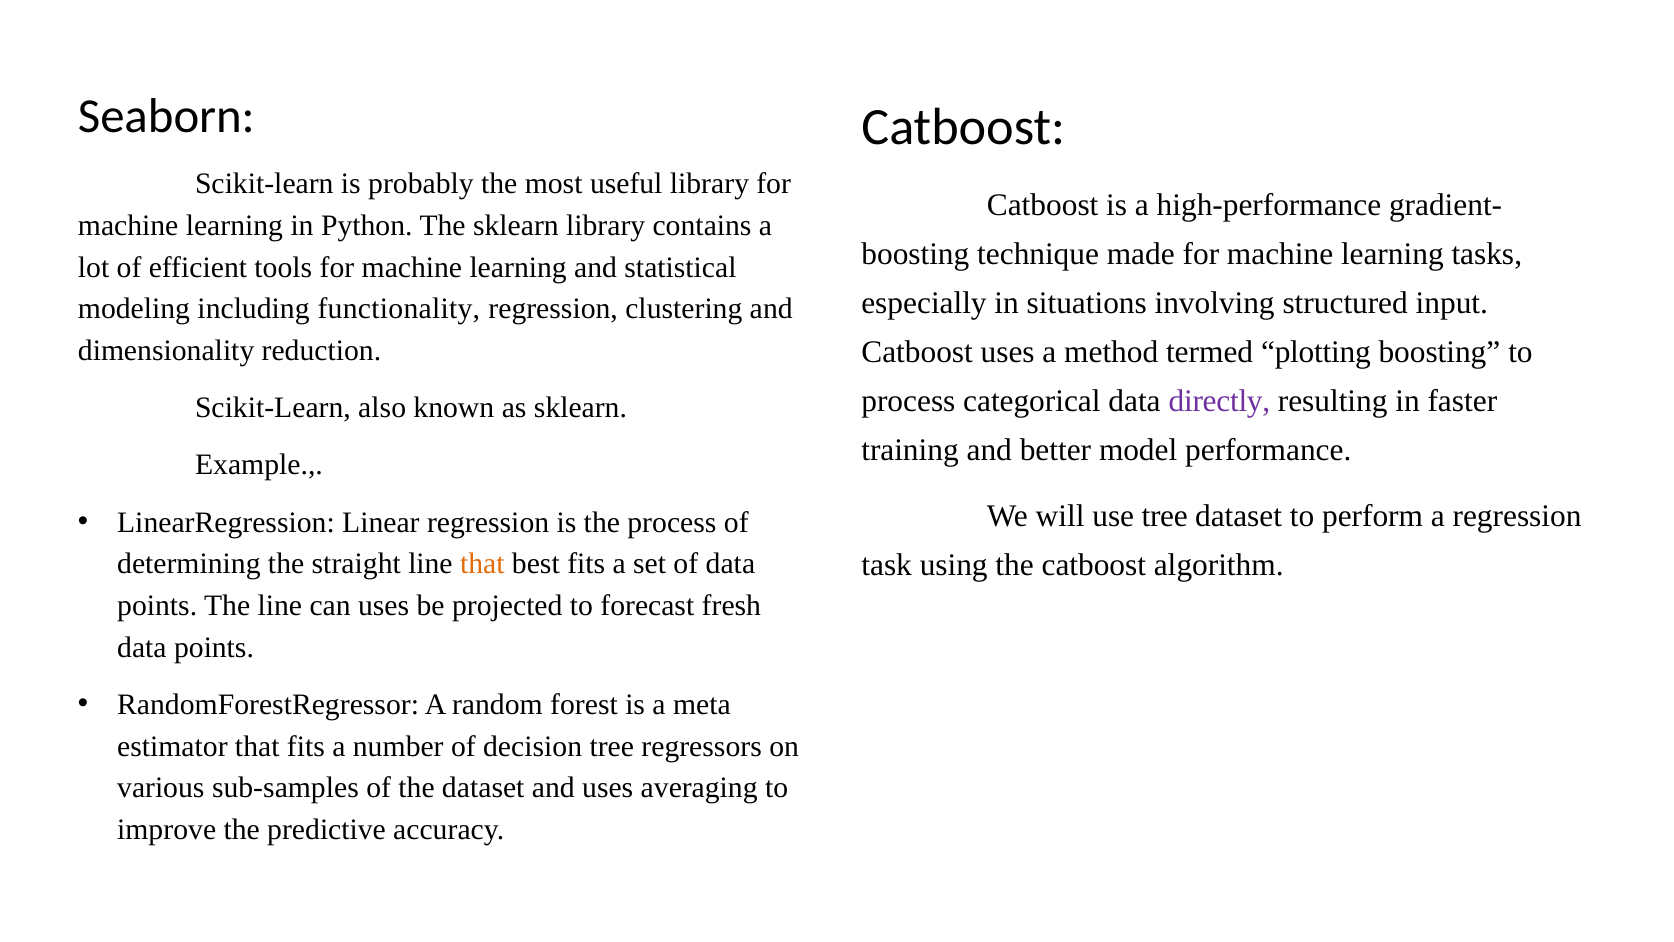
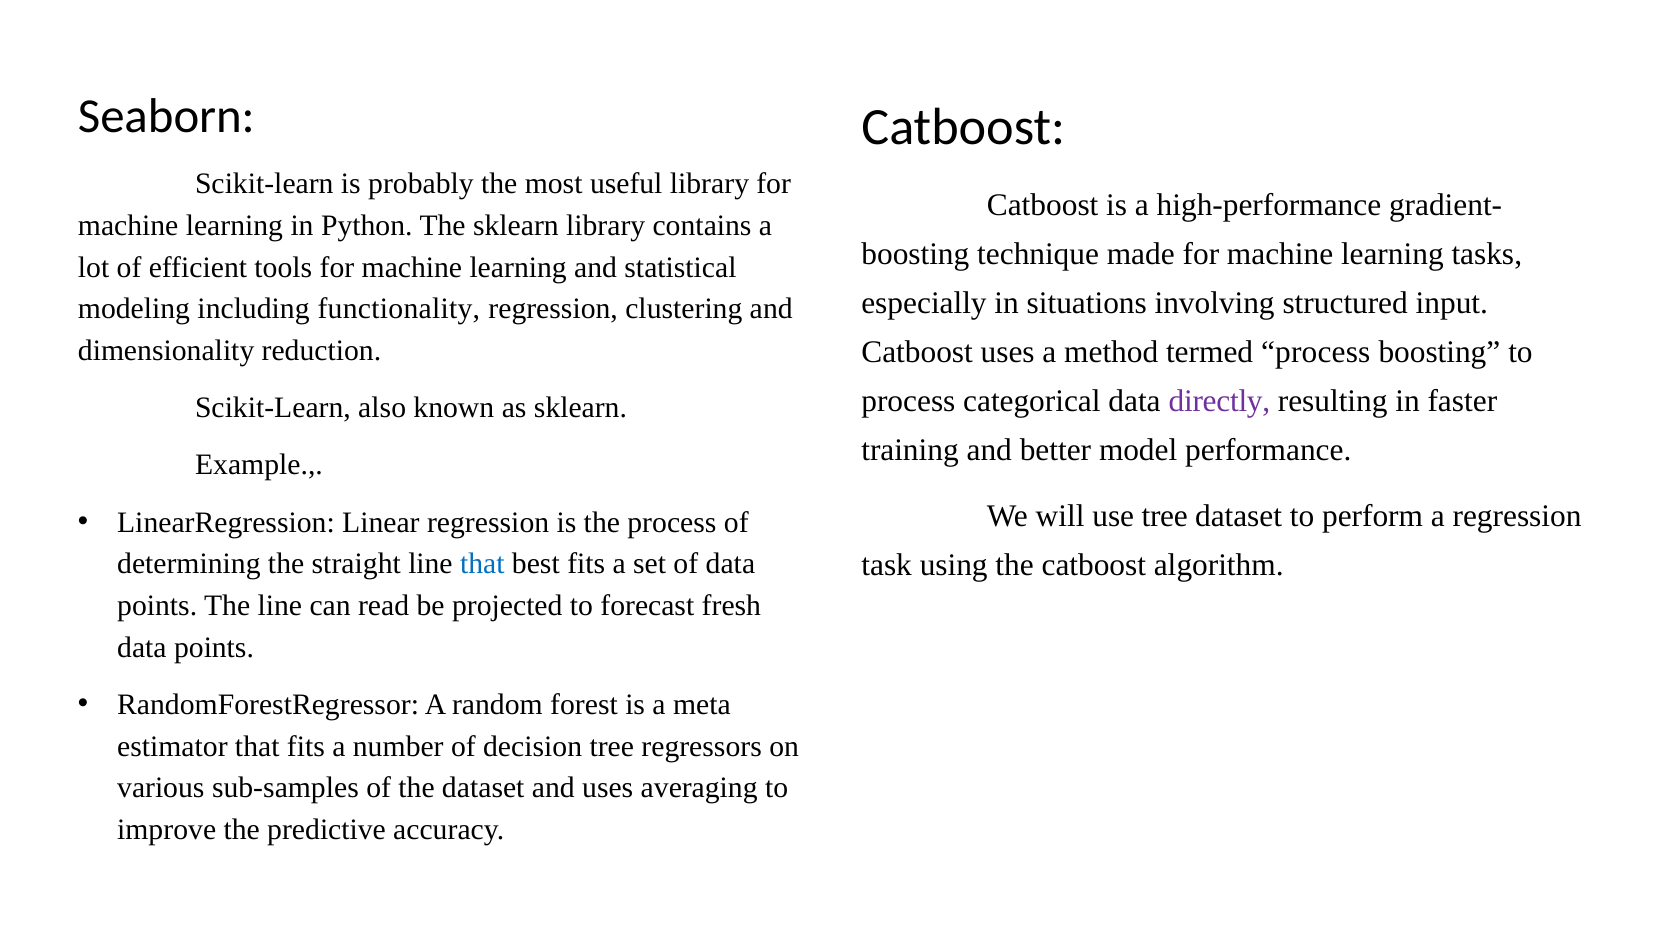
termed plotting: plotting -> process (1316, 352)
that colour: orange -> blue (482, 564)
can uses: uses -> read (384, 606)
